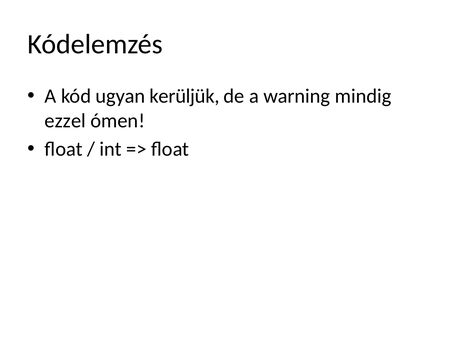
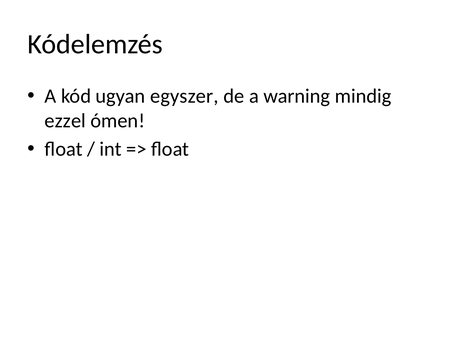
kerüljük: kerüljük -> egyszer (184, 96)
